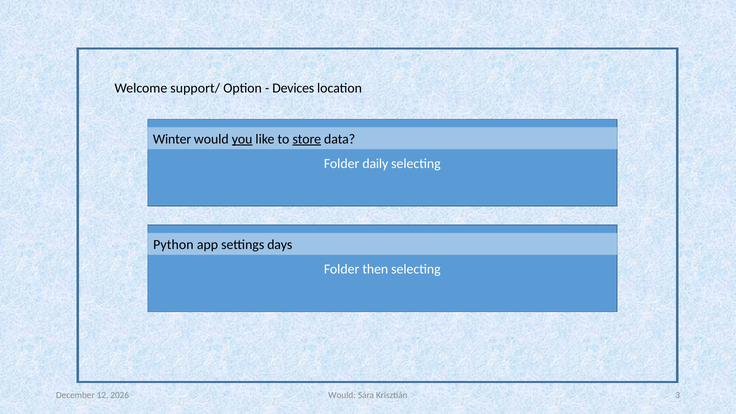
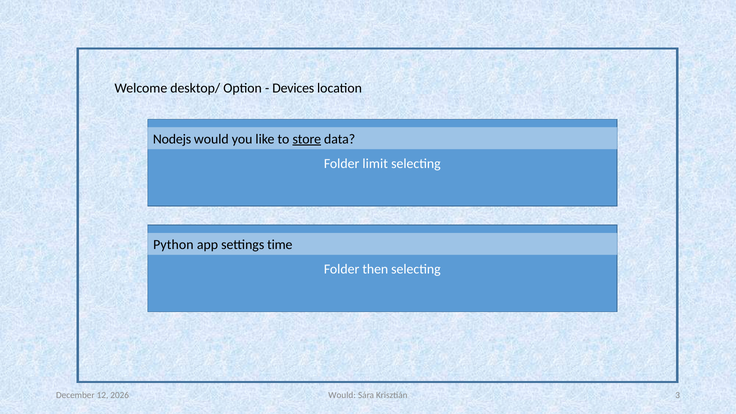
support/: support/ -> desktop/ (195, 88)
Winter: Winter -> Nodejs (172, 139)
you underline: present -> none (242, 139)
daily: daily -> limit (375, 164)
days: days -> time (280, 245)
